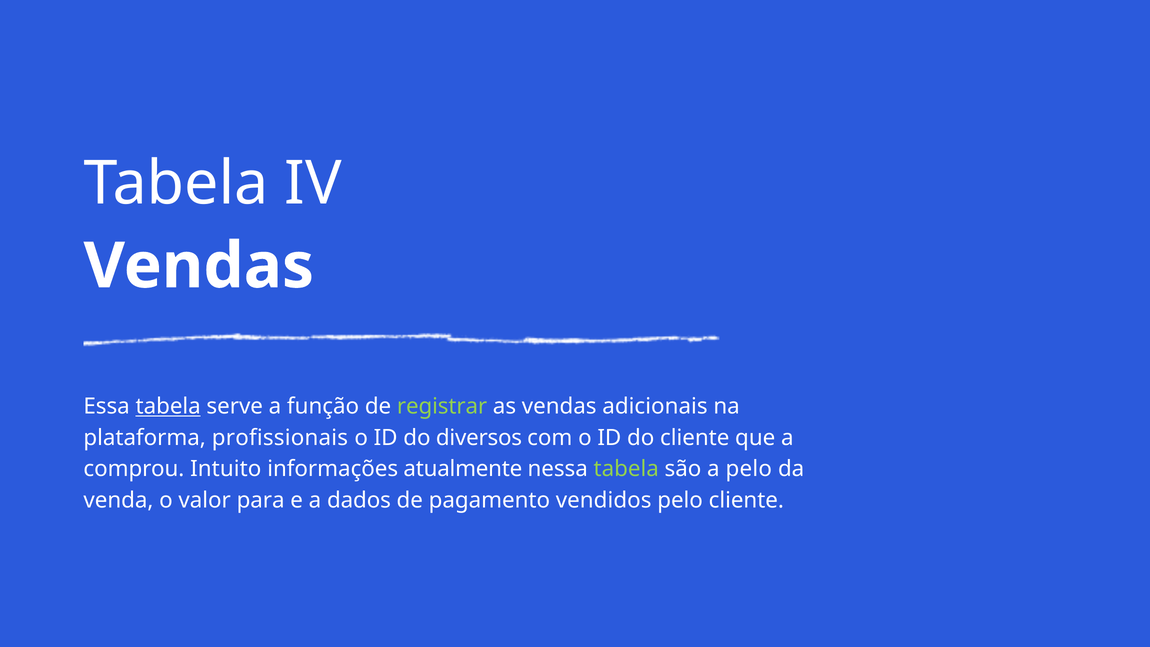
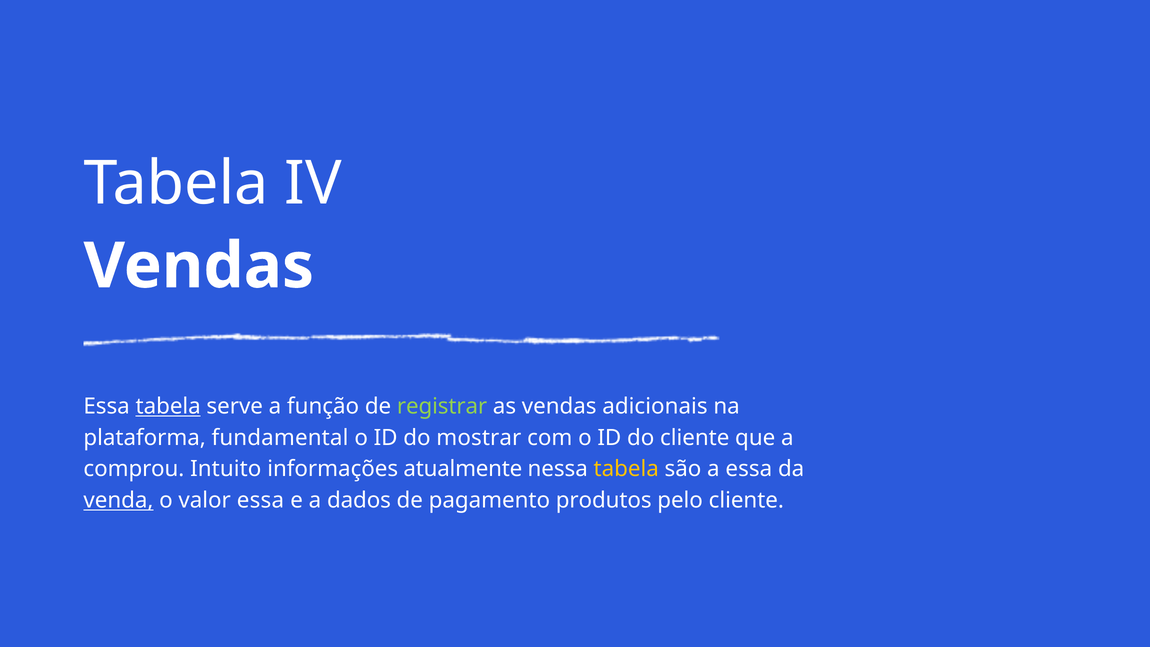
profissionais: profissionais -> fundamental (280, 438)
diversos: diversos -> mostrar (479, 438)
tabela colour: light green -> yellow (626, 469)
a pelo: pelo -> essa (749, 469)
venda underline: none -> present (118, 500)
valor para: para -> essa (260, 500)
vendidos: vendidos -> produtos (604, 500)
